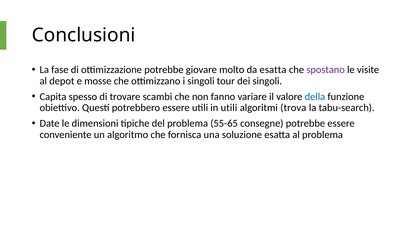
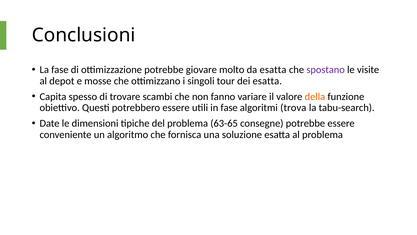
dei singoli: singoli -> esatta (267, 81)
della colour: blue -> orange (315, 96)
in utili: utili -> fase (229, 108)
55-65: 55-65 -> 63-65 (224, 123)
